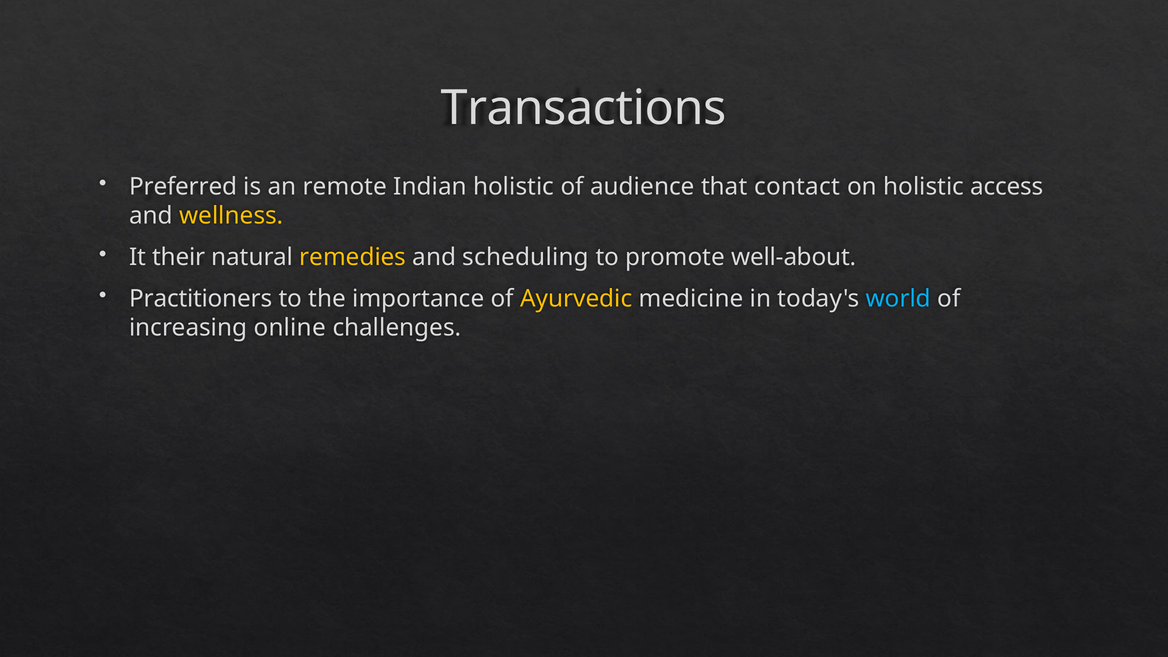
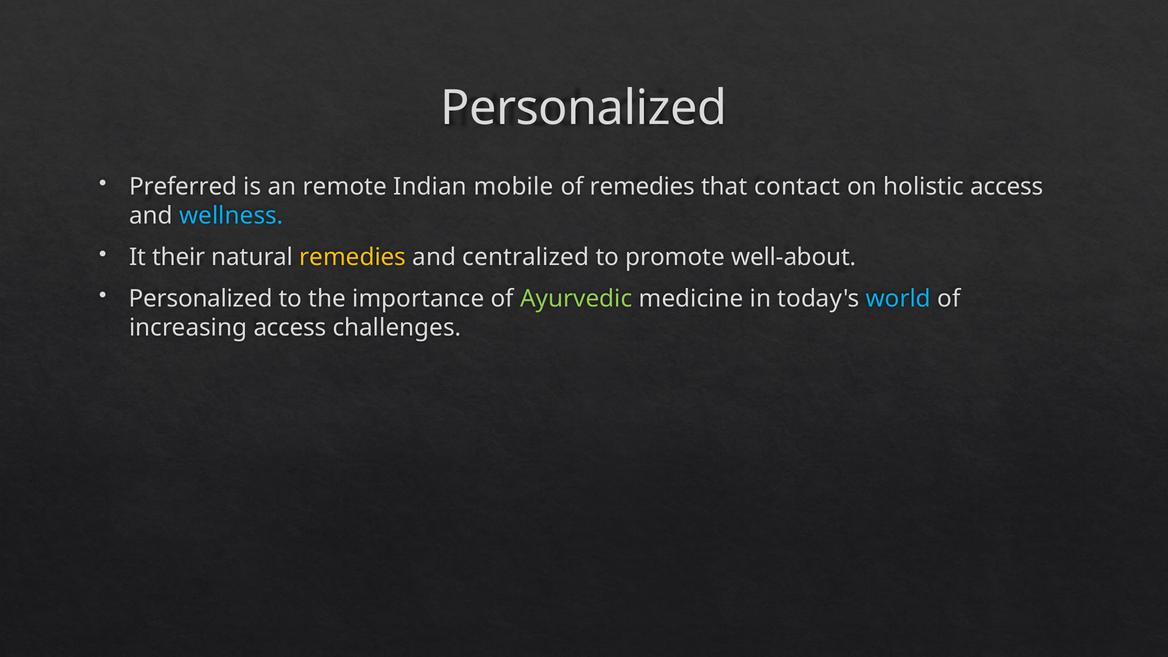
Transactions: Transactions -> Personalized (584, 108)
Indian holistic: holistic -> mobile (514, 187)
of audience: audience -> remedies (642, 187)
wellness colour: yellow -> light blue (231, 216)
scheduling: scheduling -> centralized (526, 257)
Practitioners: Practitioners -> Personalized (201, 299)
Ayurvedic colour: yellow -> light green (576, 299)
increasing online: online -> access (290, 328)
